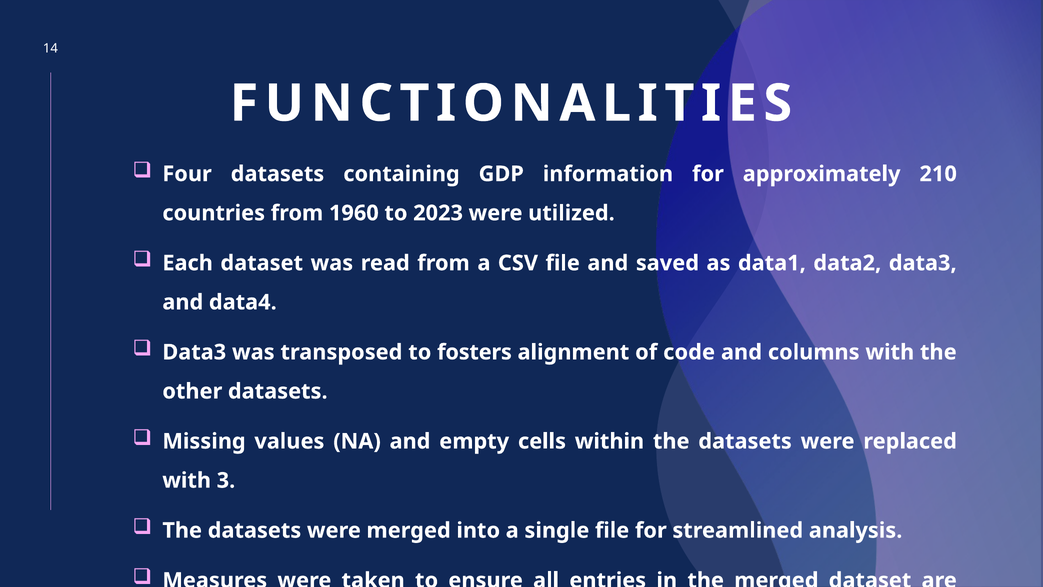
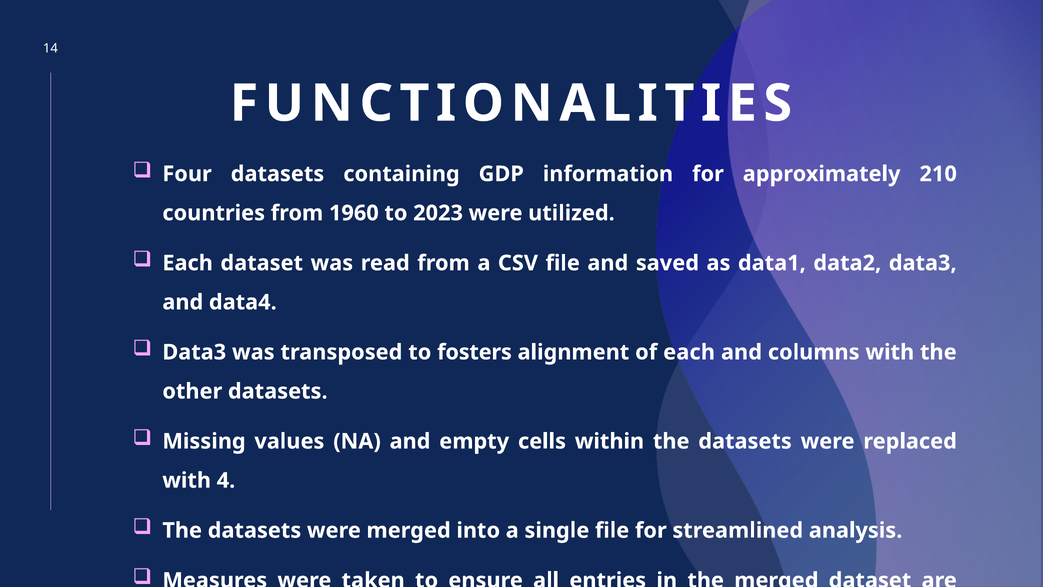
of code: code -> each (689, 352)
3: 3 -> 4 (226, 480)
